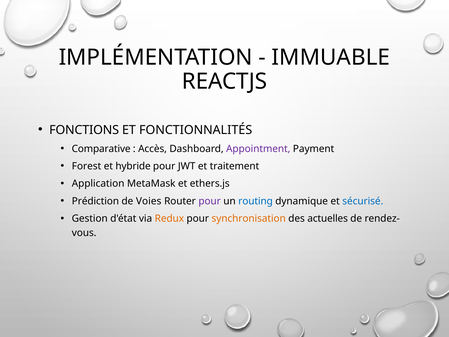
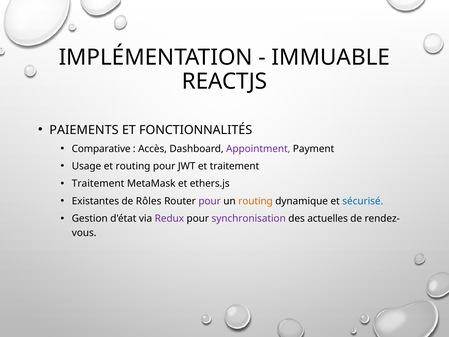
FONCTIONS: FONCTIONS -> PAIEMENTS (84, 130)
Forest: Forest -> Usage (87, 166)
et hybride: hybride -> routing (133, 166)
Application: Application -> Traitement (98, 184)
Prédiction: Prédiction -> Existantes (95, 201)
Voies: Voies -> Rôles (149, 201)
routing colour: blue -> orange (256, 201)
Redux colour: orange -> purple (169, 218)
synchronisation colour: orange -> purple (249, 218)
